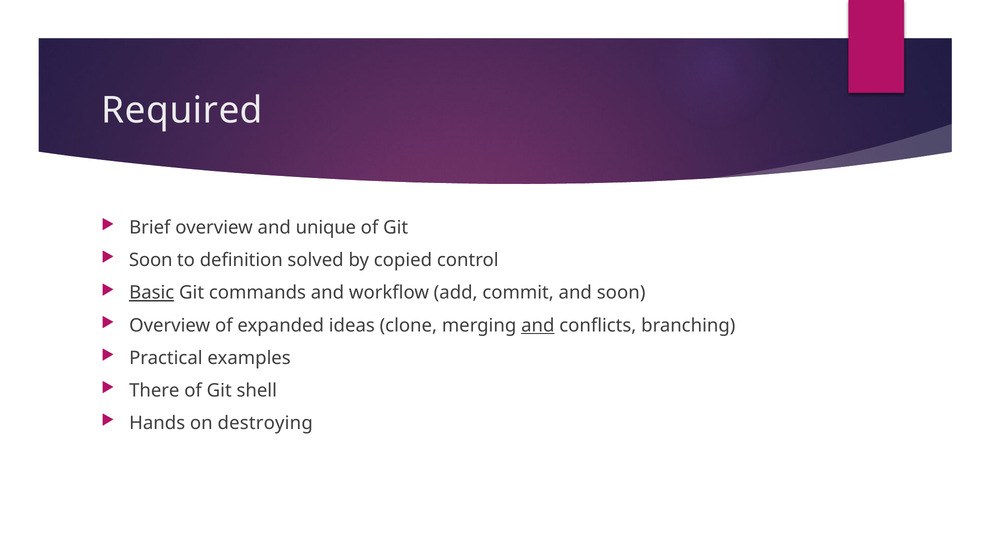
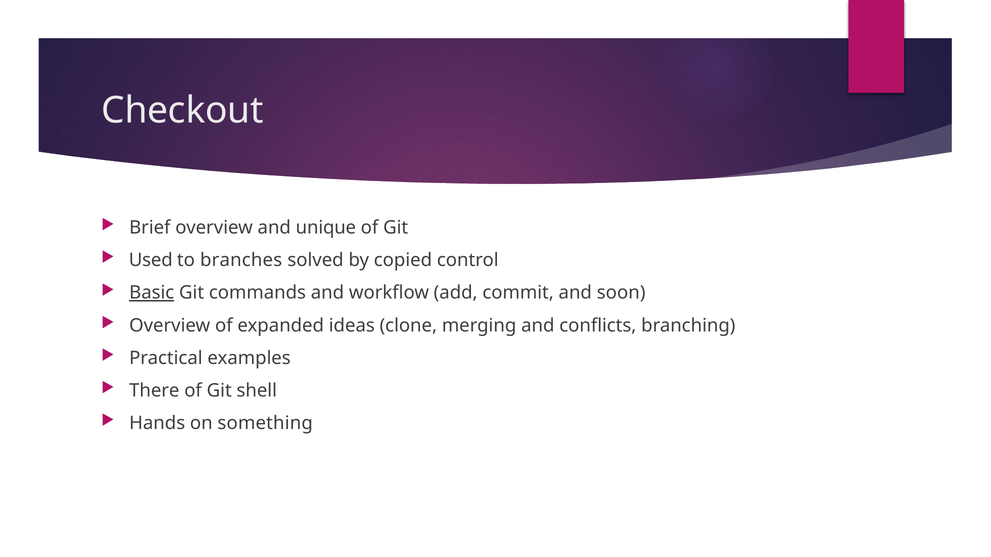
Required: Required -> Checkout (182, 110)
Soon: Soon -> Used (151, 260)
definition: definition -> branches (241, 260)
and underline: present -> none (538, 326)
destroying: destroying -> something (265, 424)
